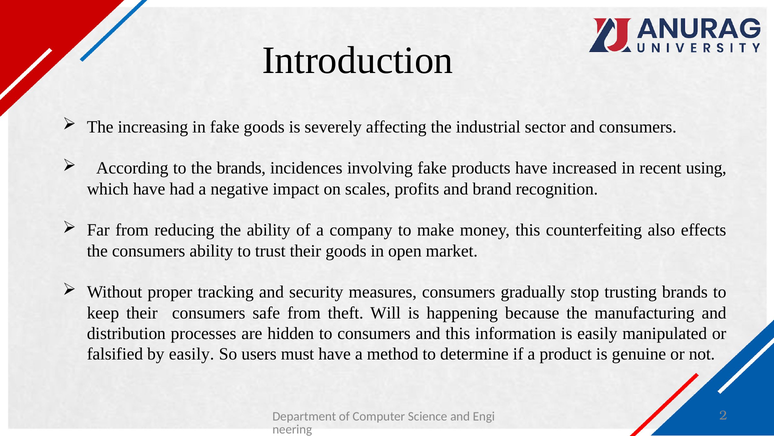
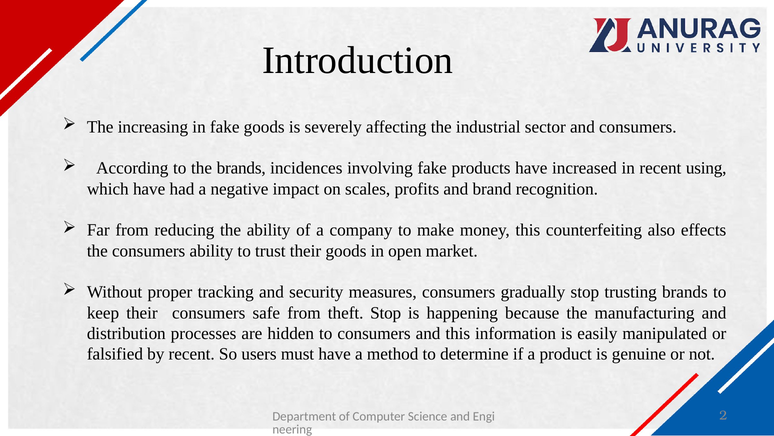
theft Will: Will -> Stop (386, 312)
by easily: easily -> recent (192, 354)
